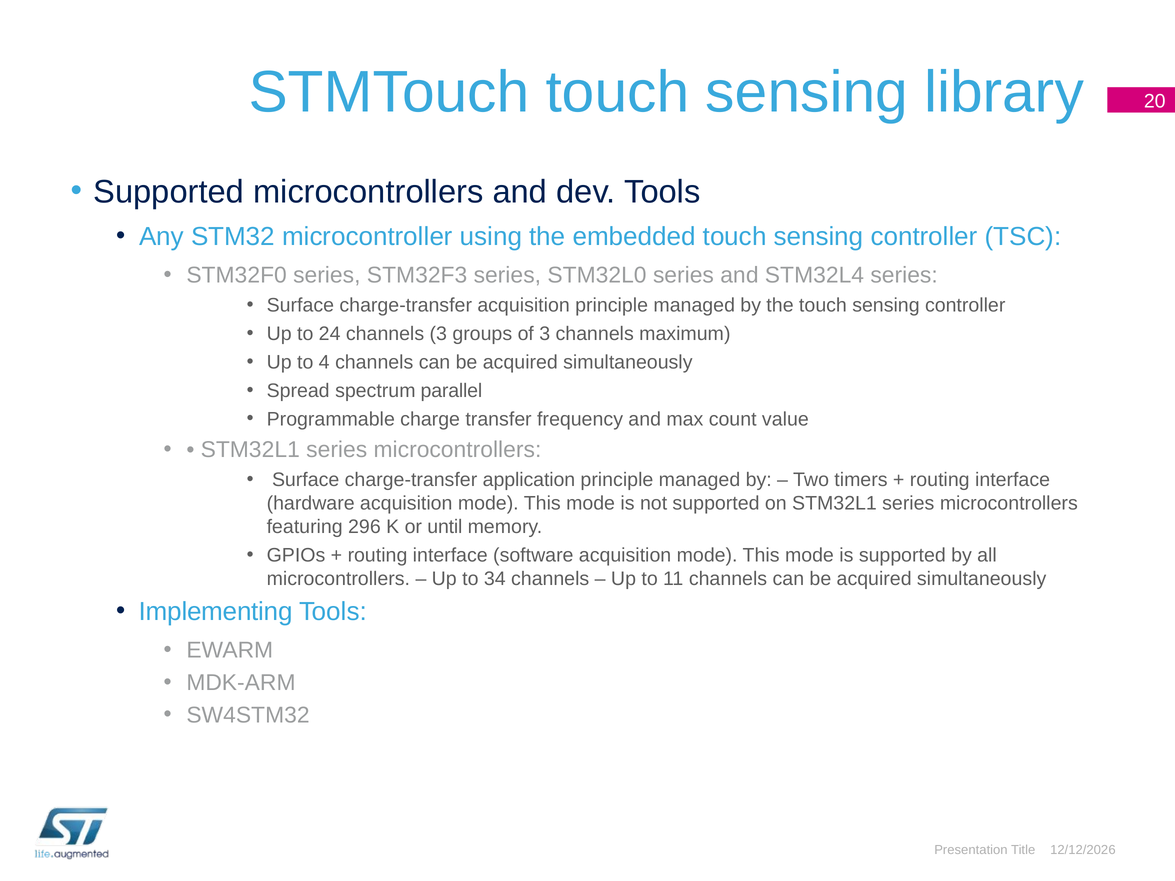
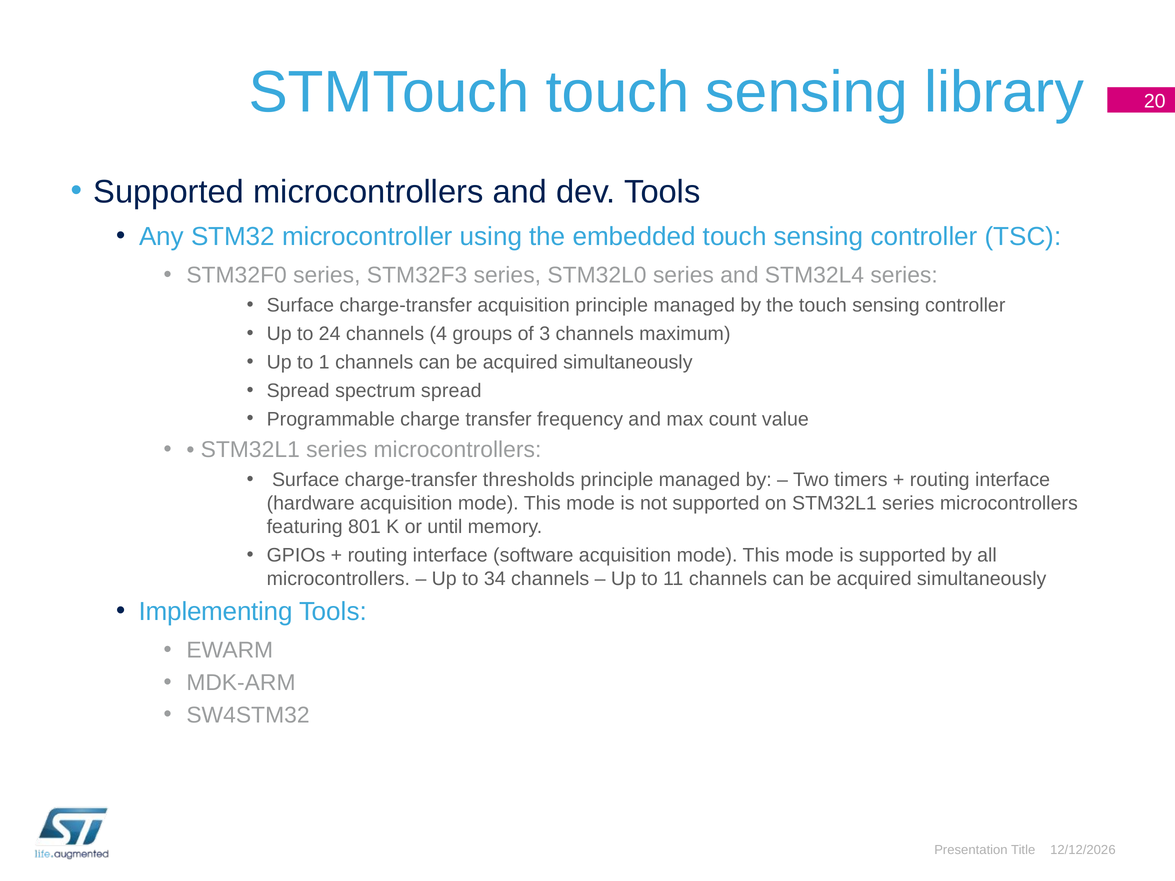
channels 3: 3 -> 4 (438, 334)
4: 4 -> 1 (324, 362)
spectrum parallel: parallel -> spread (451, 391)
application: application -> thresholds (529, 480)
296: 296 -> 801 (364, 527)
